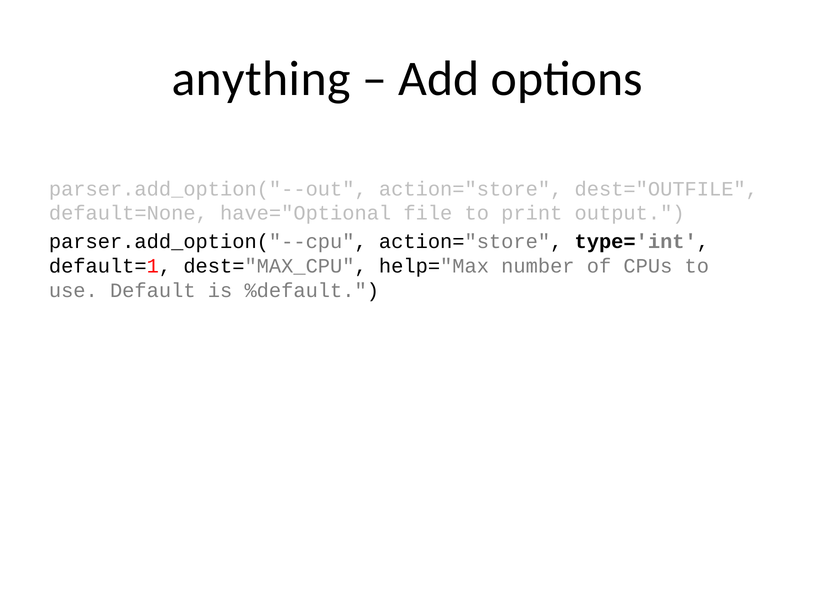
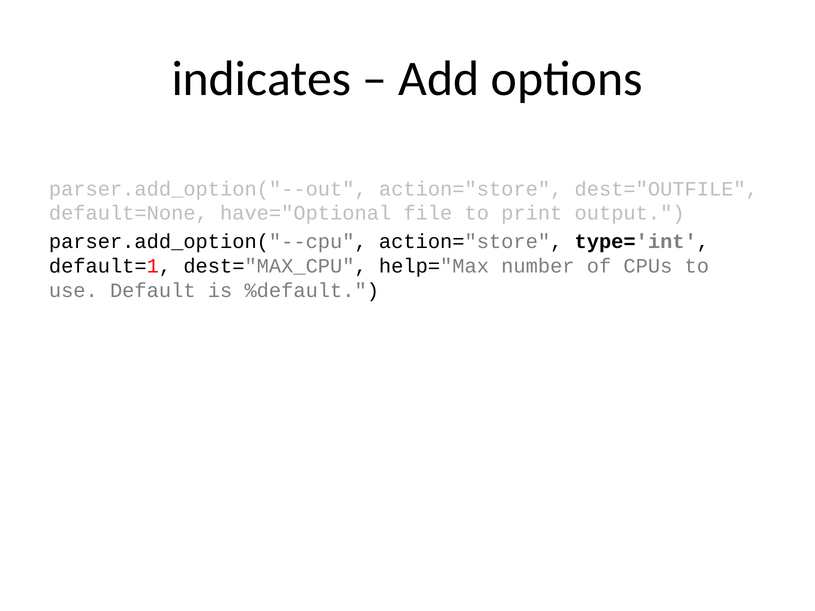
anything: anything -> indicates (261, 79)
